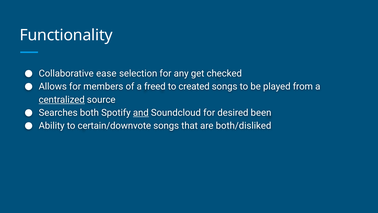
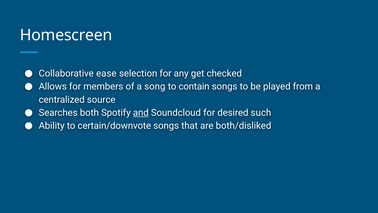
Functionality: Functionality -> Homescreen (66, 35)
freed: freed -> song (155, 86)
created: created -> contain (194, 86)
centralized underline: present -> none (62, 99)
been: been -> such (261, 112)
